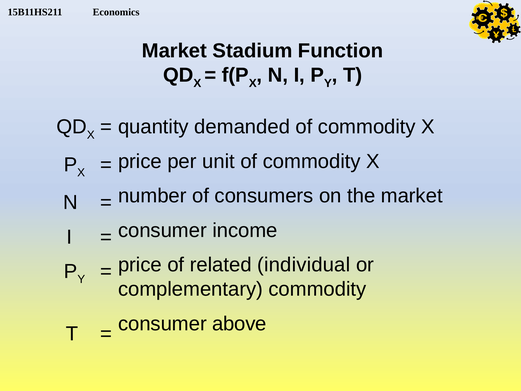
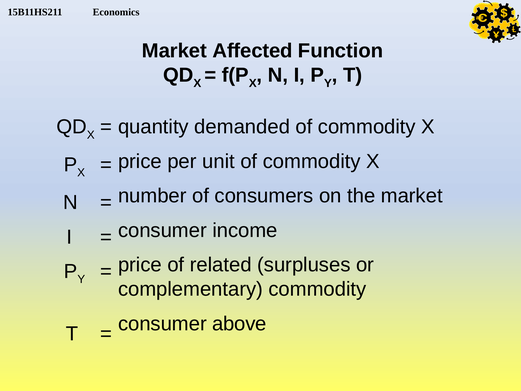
Stadium: Stadium -> Affected (253, 51)
individual: individual -> surpluses (304, 265)
